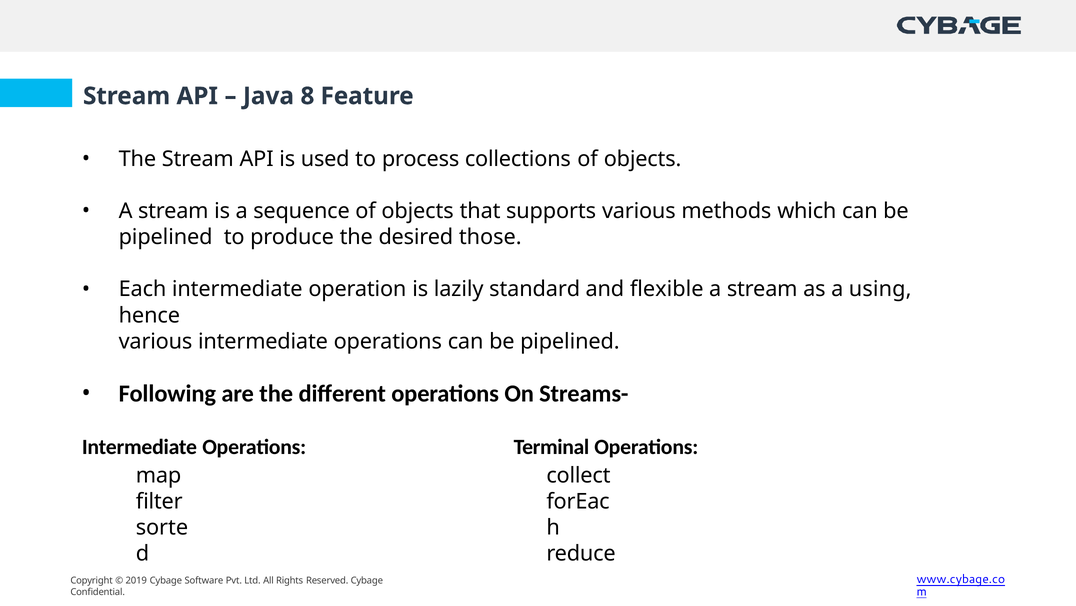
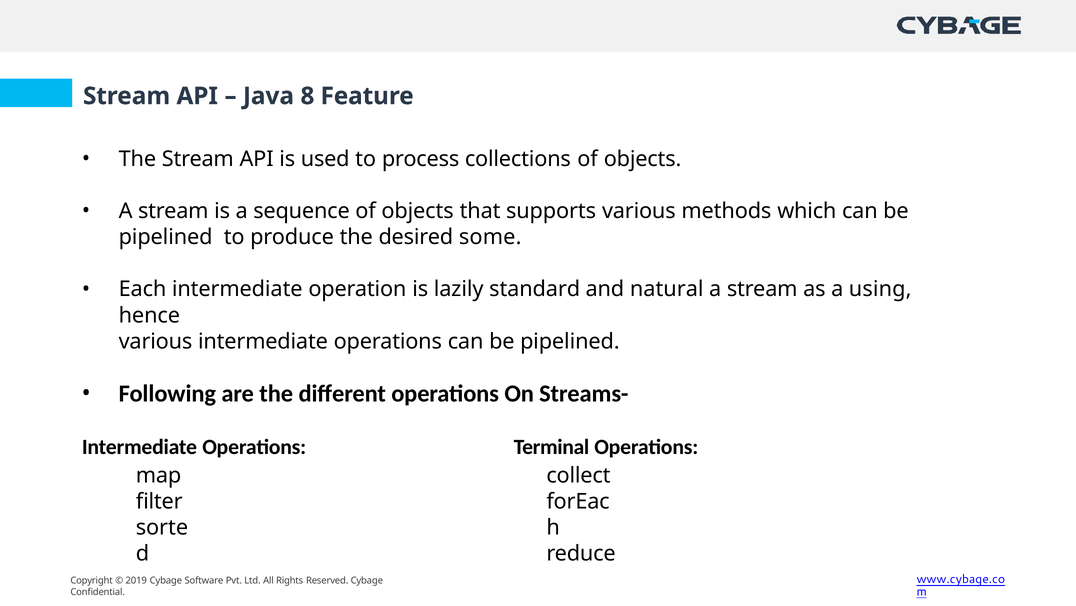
those: those -> some (490, 237)
flexible: flexible -> natural (667, 289)
